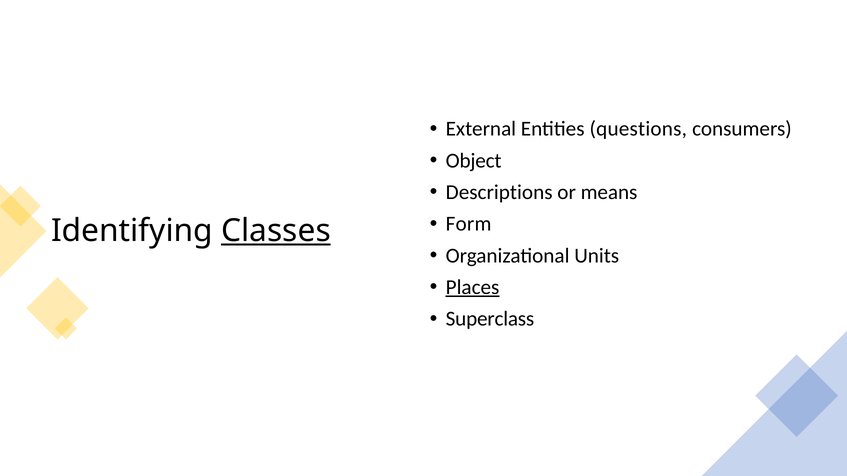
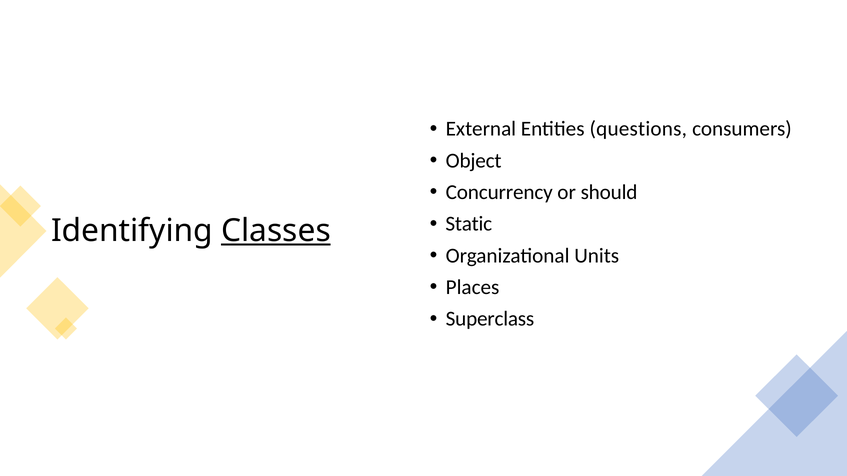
Descriptions: Descriptions -> Concurrency (499, 192)
means: means -> should (609, 192)
Form: Form -> Static (469, 224)
Places underline: present -> none (473, 287)
